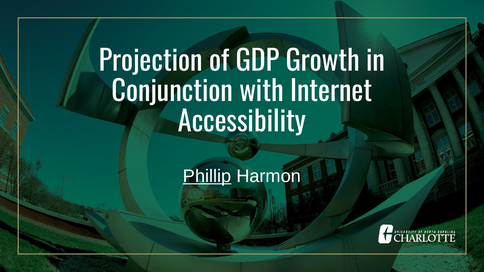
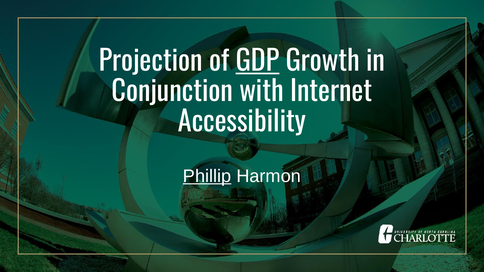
GDP underline: none -> present (257, 61)
